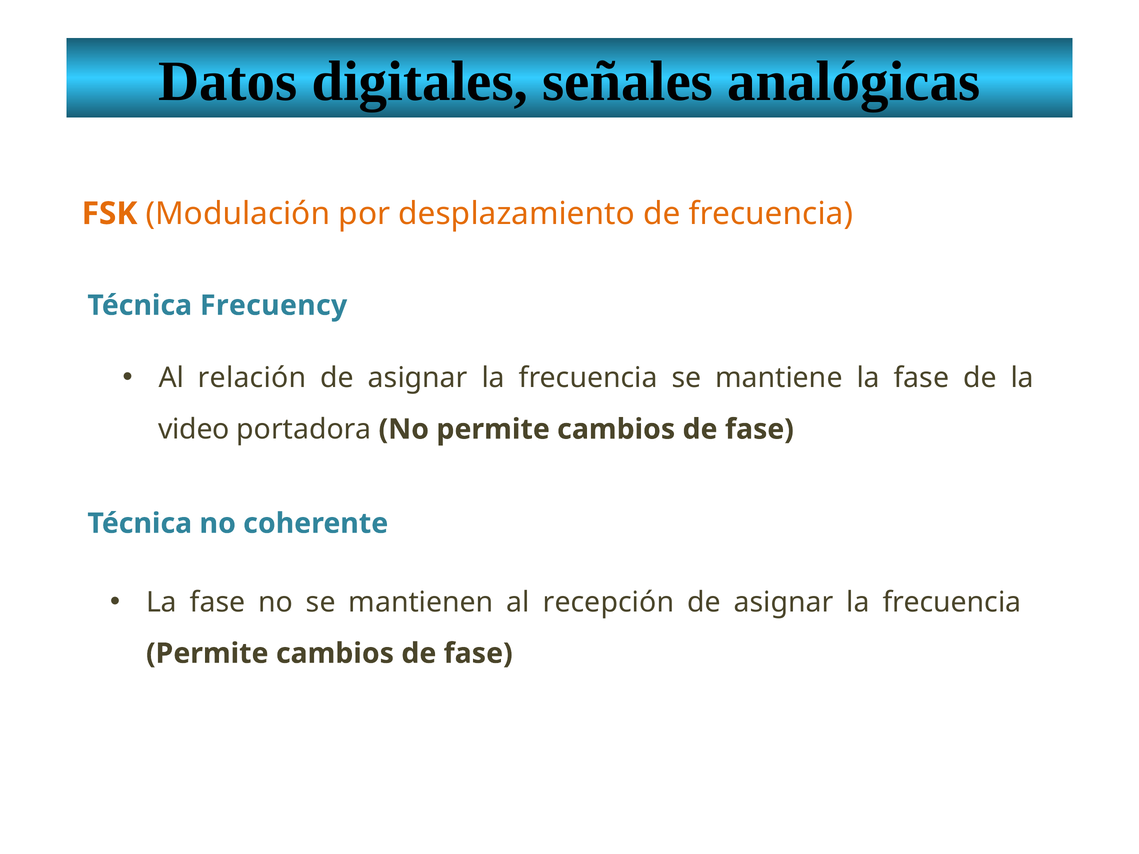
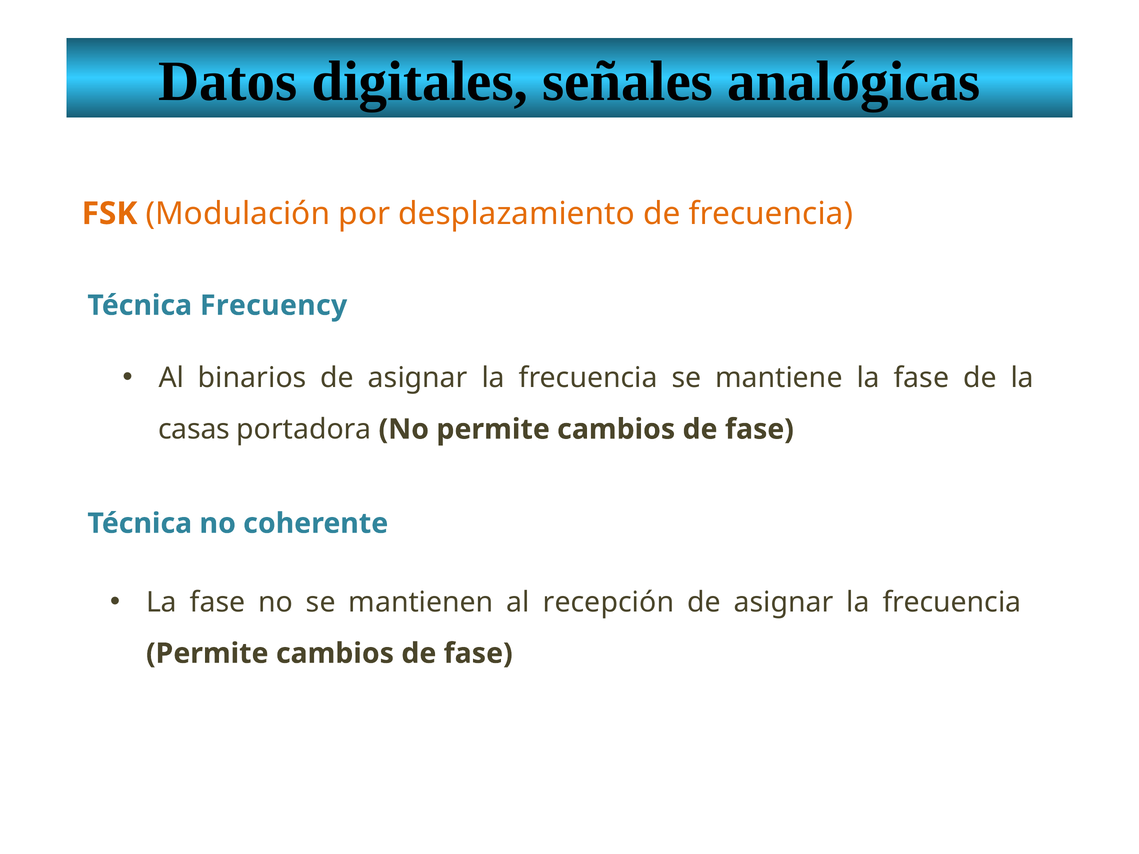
relación: relación -> binarios (252, 378)
video: video -> casas (194, 429)
